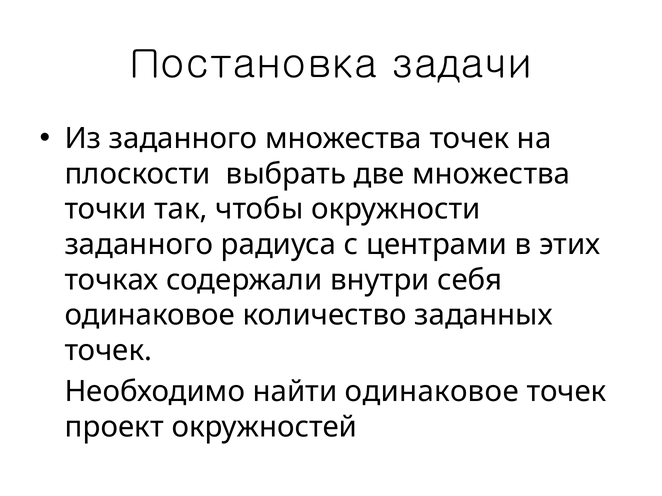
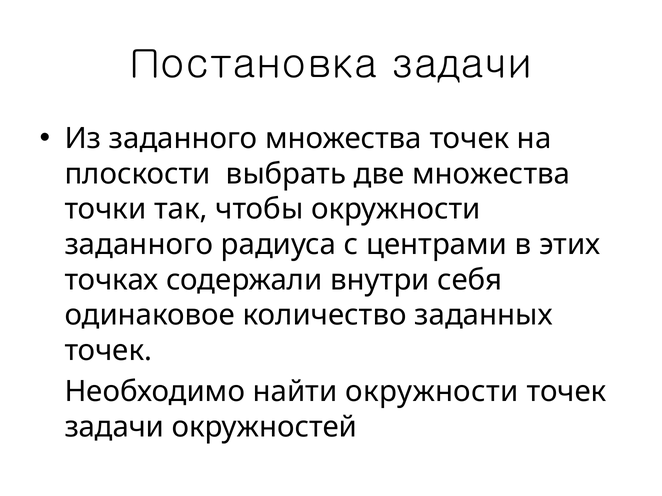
найти одинаковое: одинаковое -> окружности (432, 392)
проект: проект -> задачи (114, 427)
